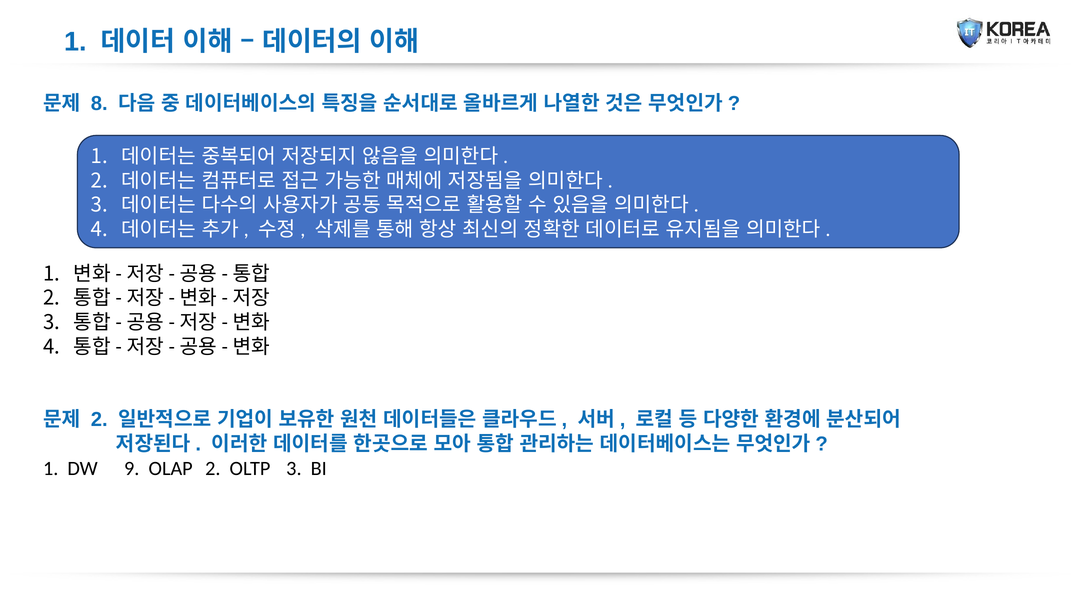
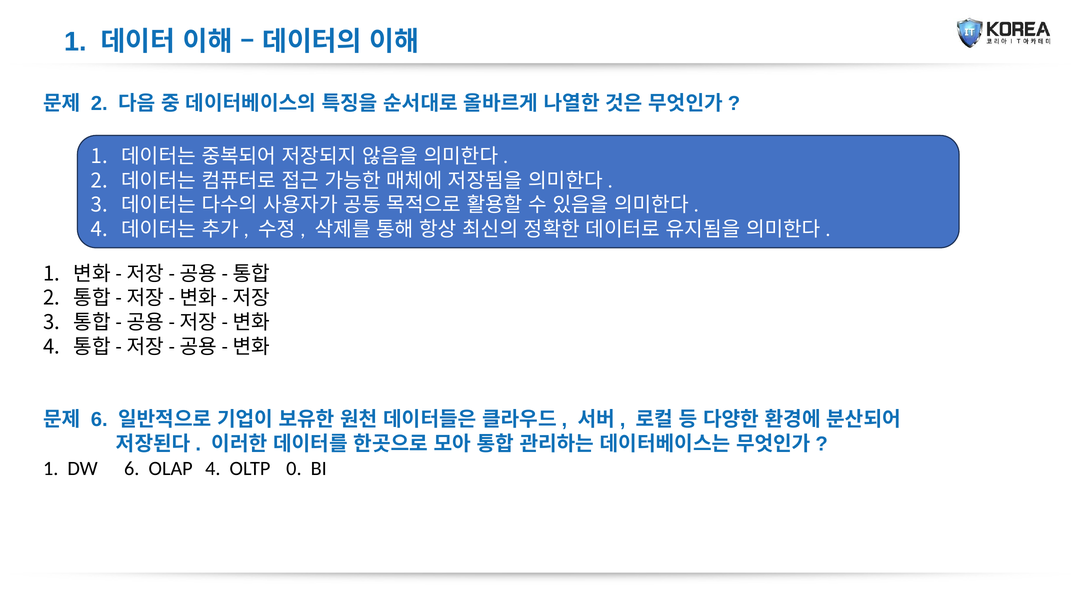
8: 8 -> 2 (99, 104)
2: 2 -> 6 (99, 420)
DW 9: 9 -> 6 (132, 468)
OLAP 2: 2 -> 4 (213, 468)
OLTP 3: 3 -> 0 (294, 468)
